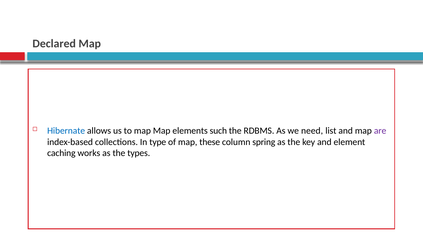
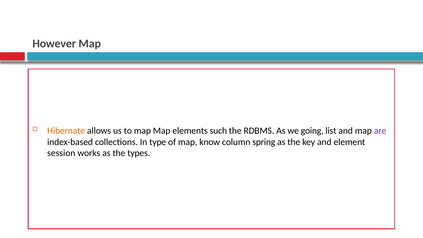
Declared: Declared -> However (54, 44)
Hibernate colour: blue -> orange (66, 131)
need: need -> going (312, 131)
these: these -> know (210, 142)
caching: caching -> session (61, 153)
